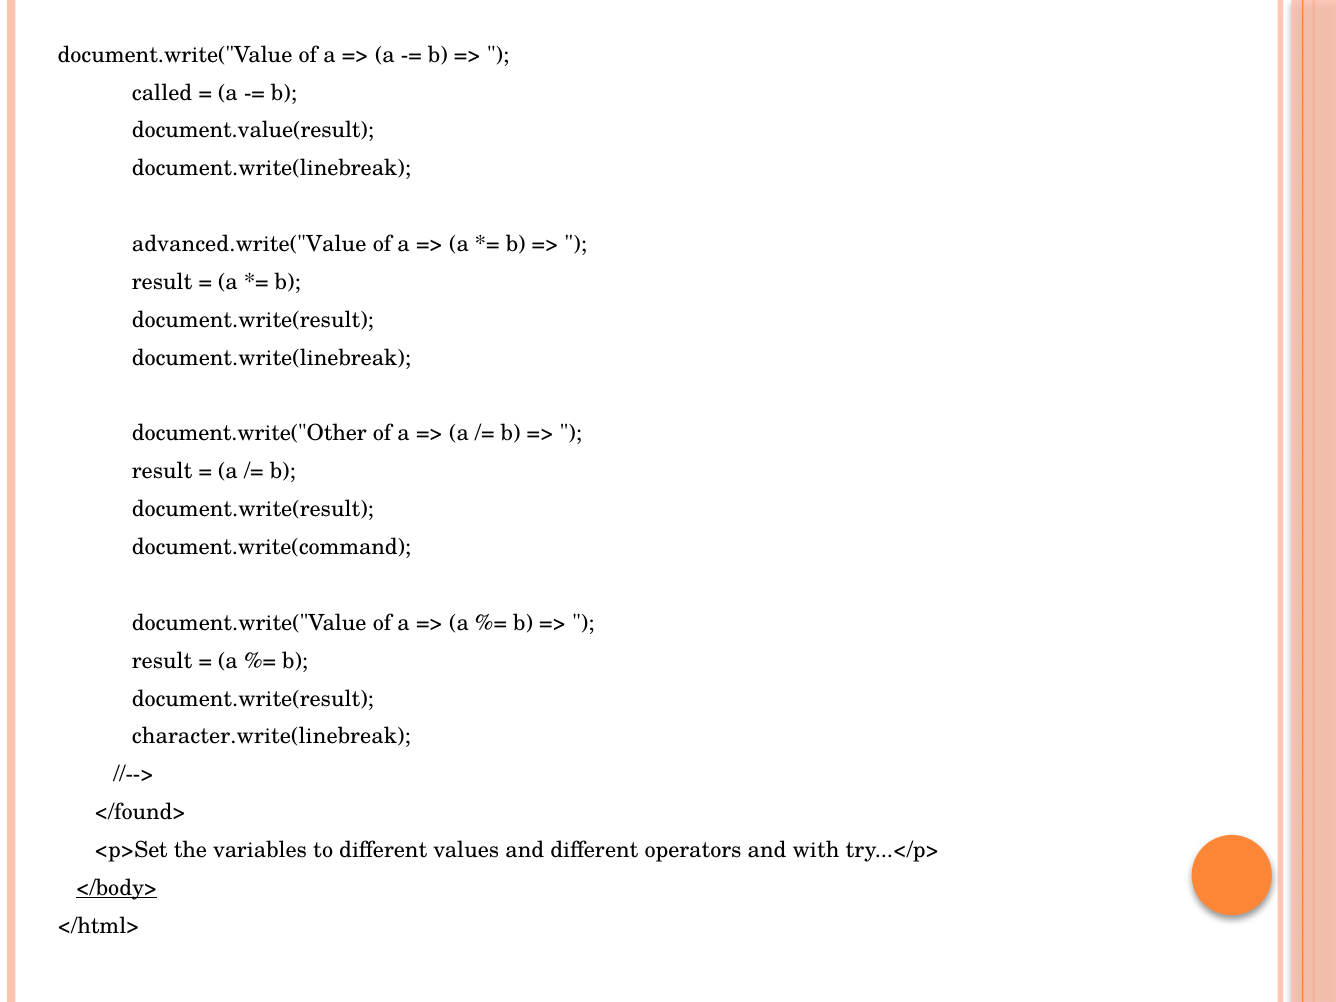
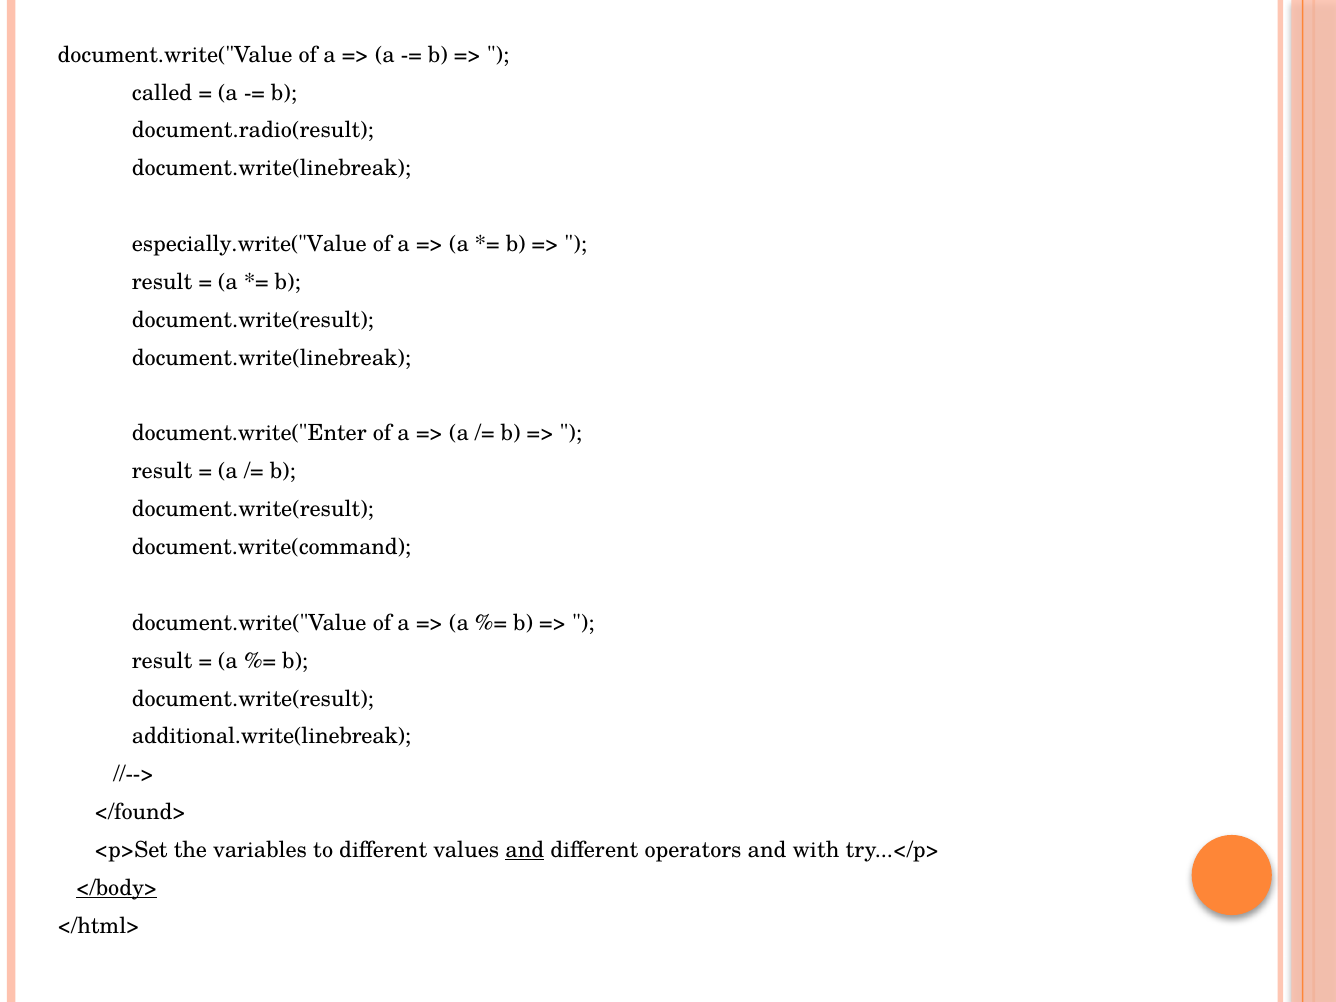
document.value(result: document.value(result -> document.radio(result (253, 131)
advanced.write("Value: advanced.write("Value -> especially.write("Value (249, 244)
document.write("Other: document.write("Other -> document.write("Enter (249, 434)
character.write(linebreak: character.write(linebreak -> additional.write(linebreak (271, 737)
and underline: none -> present (525, 850)
